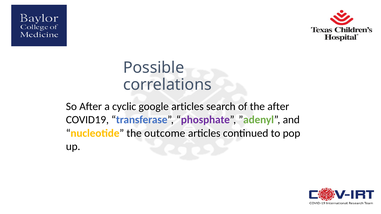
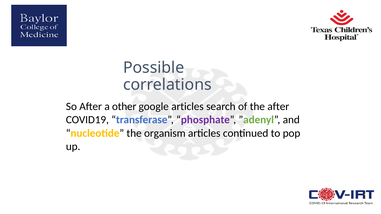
cyclic: cyclic -> other (124, 107)
outcome: outcome -> organism (165, 133)
